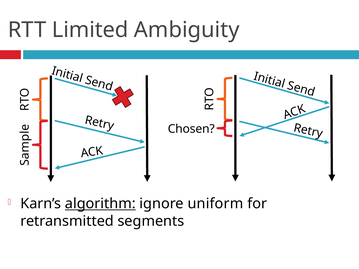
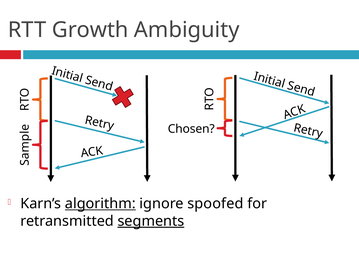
Limited: Limited -> Growth (90, 30)
uniform: uniform -> spoofed (215, 204)
segments underline: none -> present (151, 221)
